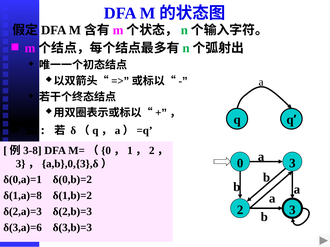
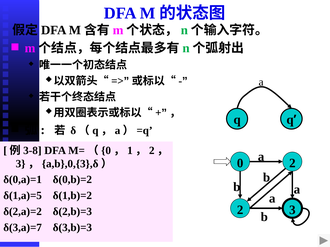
0 3: 3 -> 2 (292, 164)
δ(1,a)=8: δ(1,a)=8 -> δ(1,a)=5 (23, 196)
δ(2,a)=3: δ(2,a)=3 -> δ(2,a)=2 (23, 212)
δ(3,a)=6: δ(3,a)=6 -> δ(3,a)=7 (23, 228)
